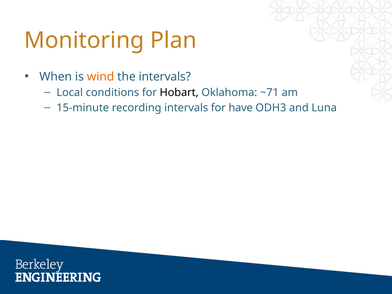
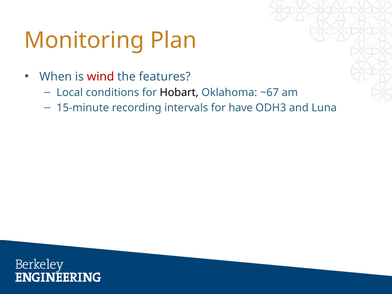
wind colour: orange -> red (101, 77)
the intervals: intervals -> features (165, 77)
~71: ~71 -> ~67 (269, 92)
